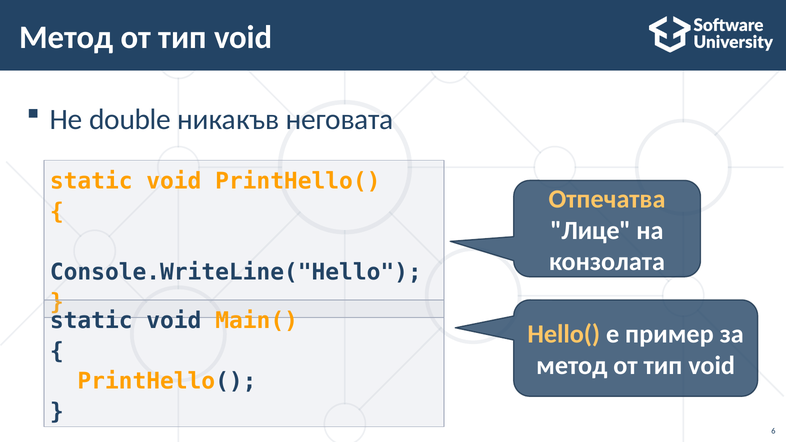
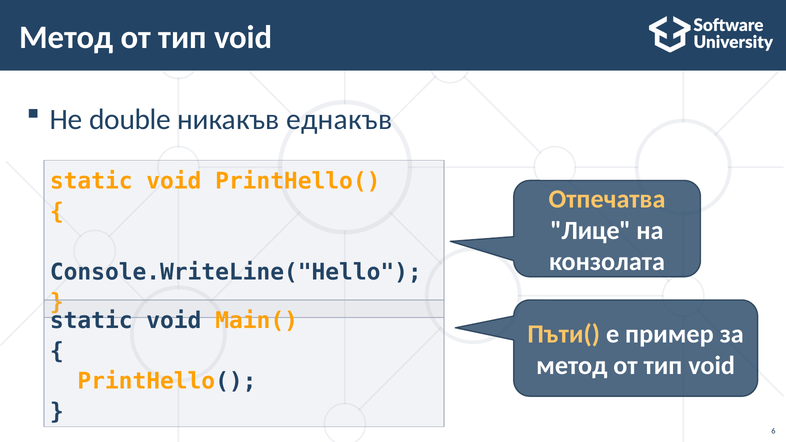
неговата: неговата -> еднакъв (339, 119)
Hello(: Hello( -> Пъти( (564, 334)
